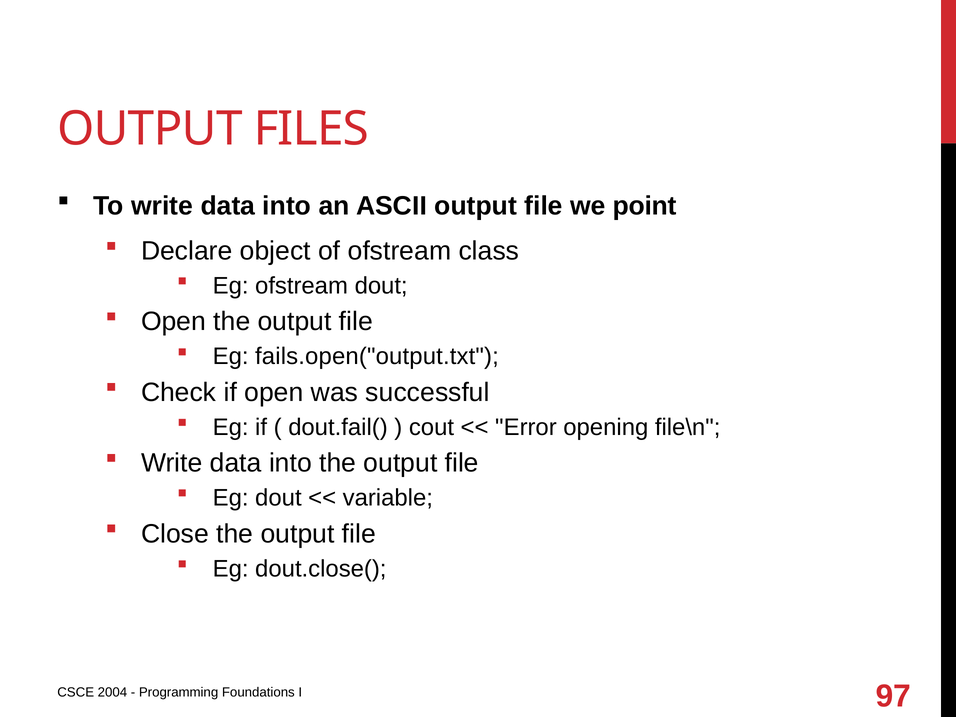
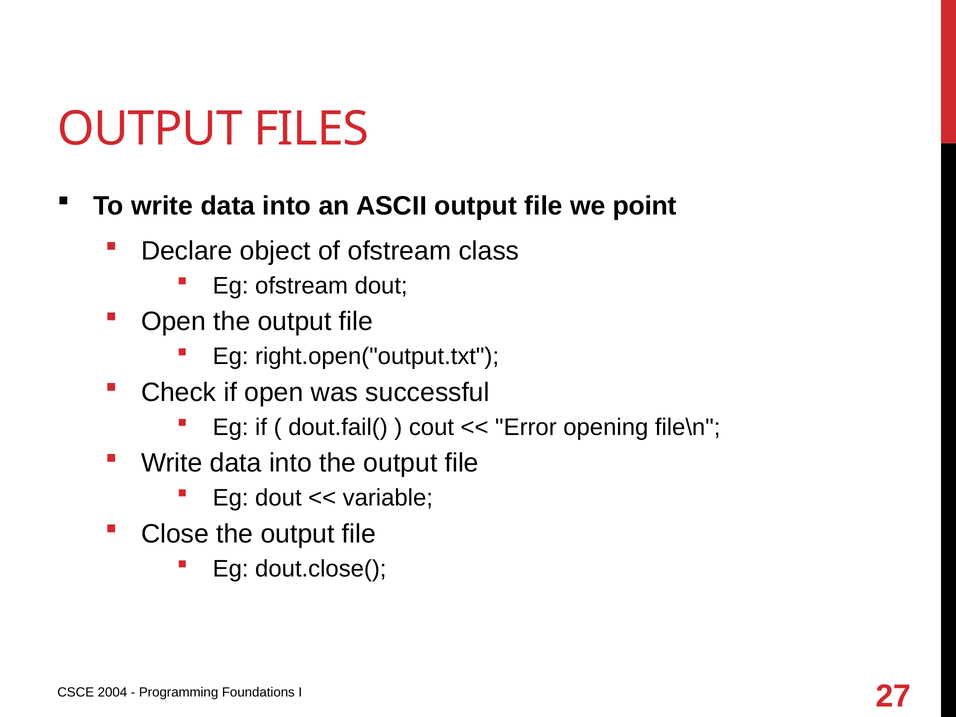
fails.open("output.txt: fails.open("output.txt -> right.open("output.txt (377, 357)
97: 97 -> 27 (893, 696)
